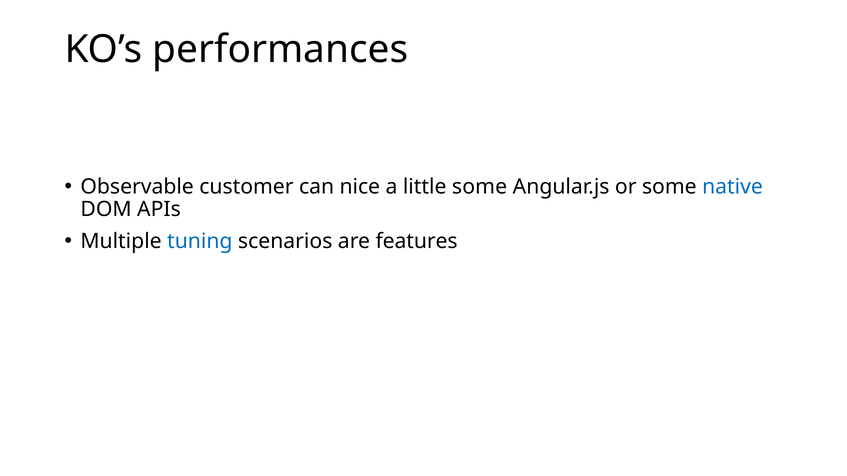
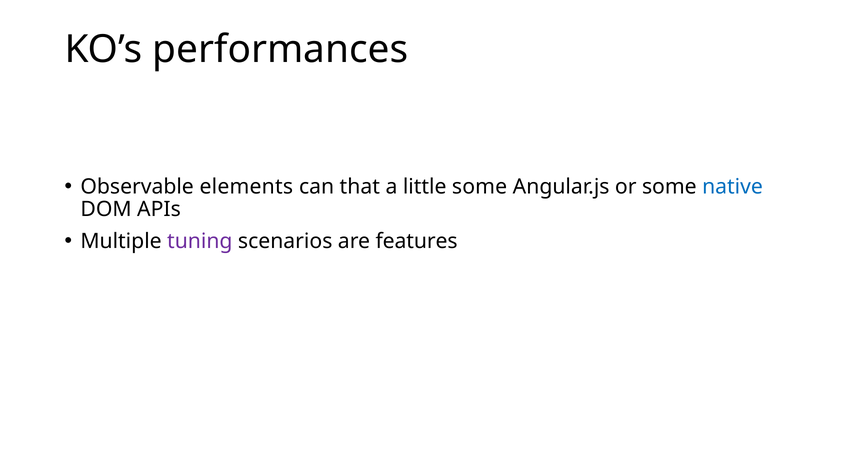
customer: customer -> elements (246, 187)
nice: nice -> that (360, 187)
tuning colour: blue -> purple (200, 241)
